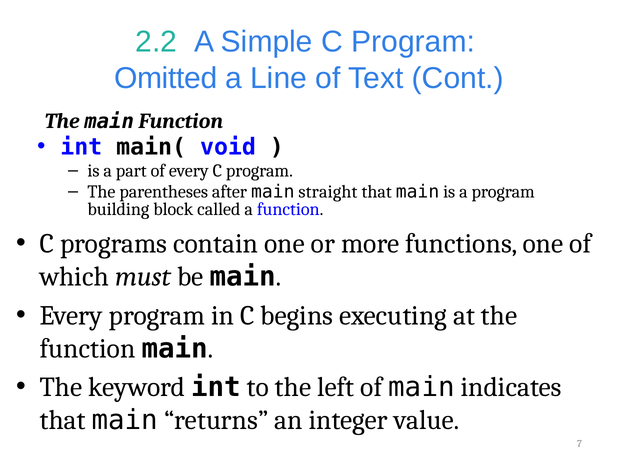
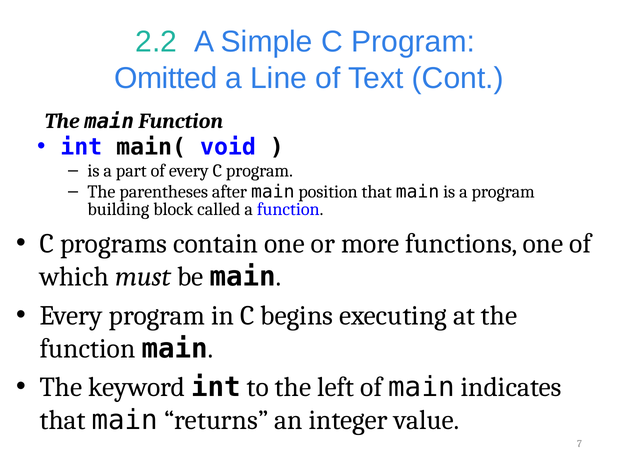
straight: straight -> position (328, 191)
